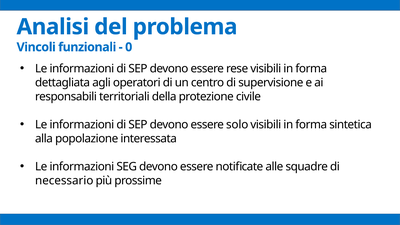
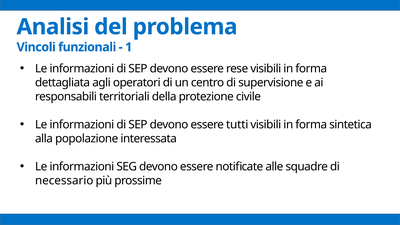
0: 0 -> 1 (129, 47)
solo: solo -> tutti (237, 125)
